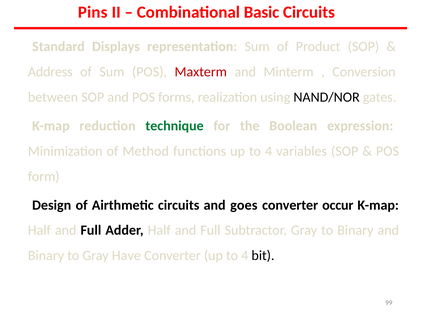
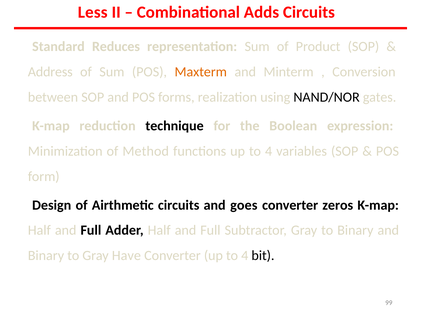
Pins: Pins -> Less (93, 12)
Basic: Basic -> Adds (261, 12)
Displays: Displays -> Reduces (116, 47)
Maxterm colour: red -> orange (201, 72)
technique colour: green -> black (175, 126)
occur: occur -> zeros (338, 205)
